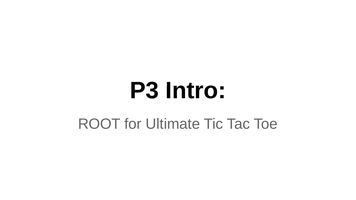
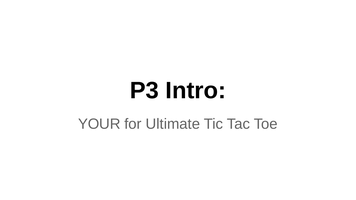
ROOT: ROOT -> YOUR (99, 124)
